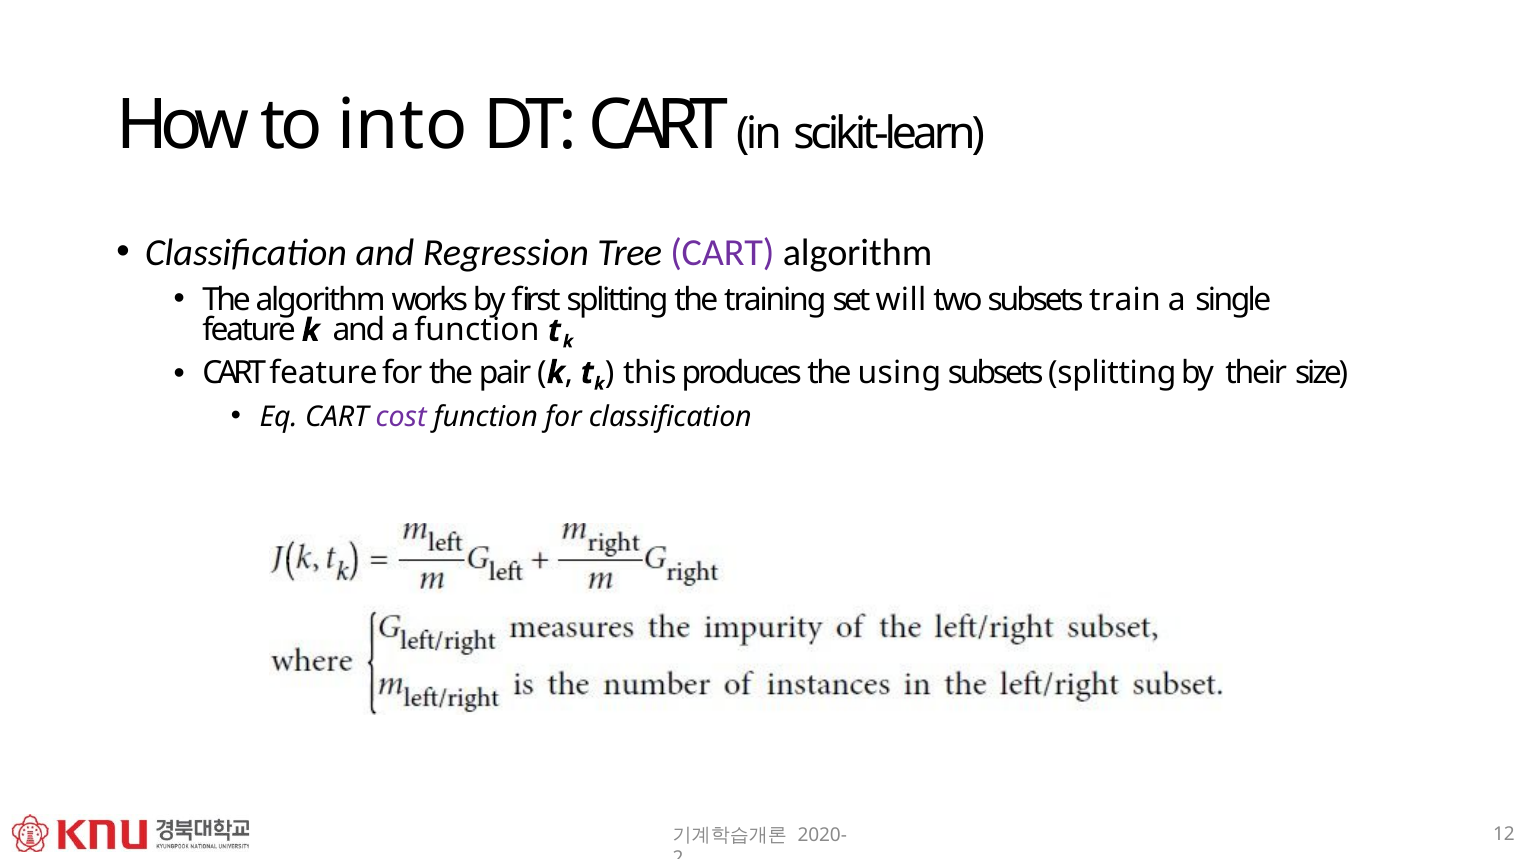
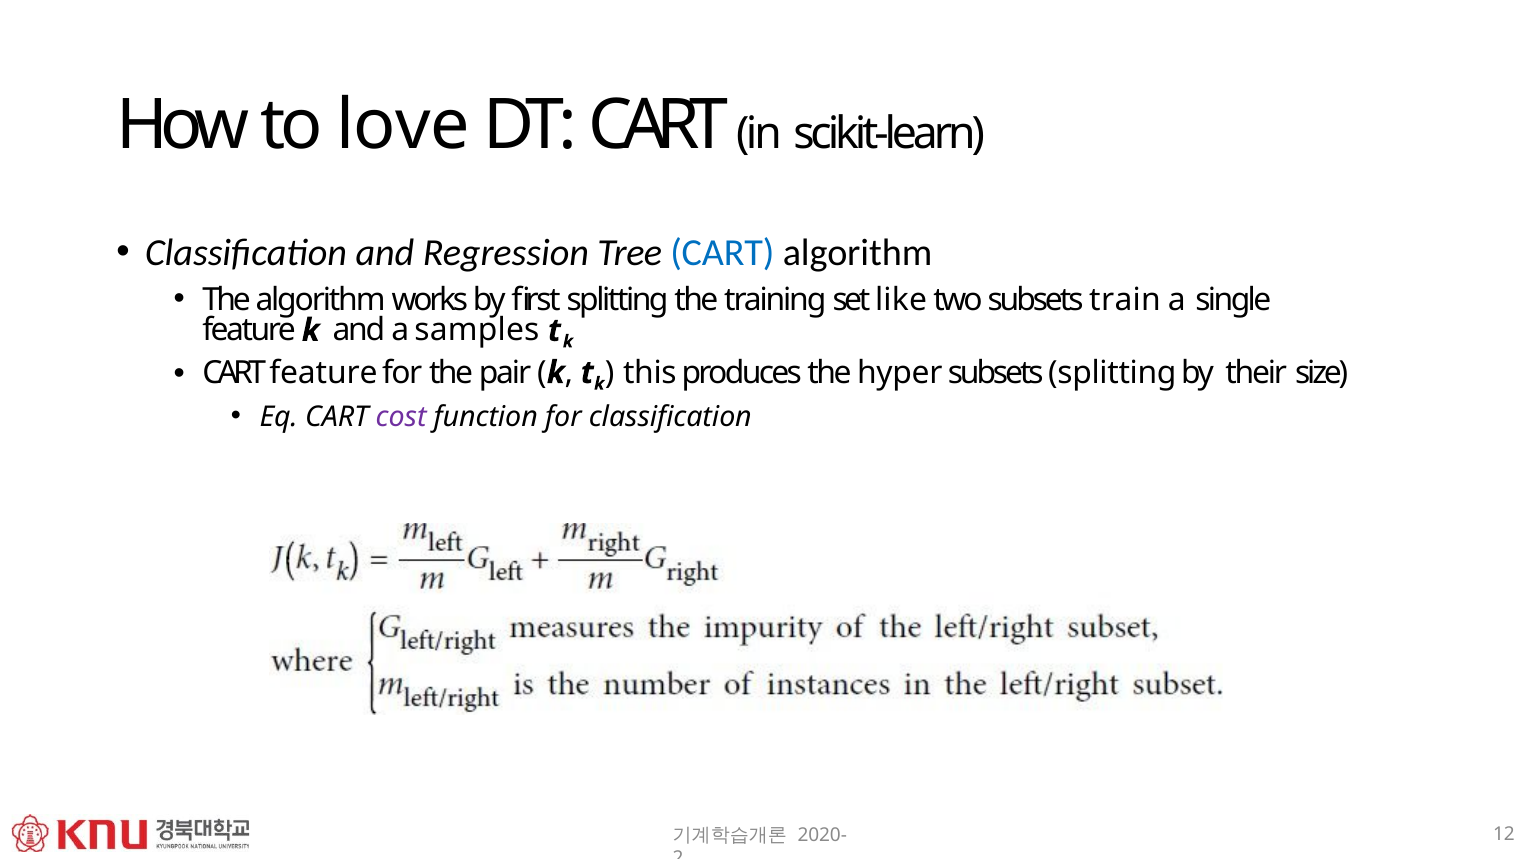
into: into -> love (403, 125)
CART colour: purple -> blue (722, 253)
will: will -> like (901, 300)
a function: function -> samples (477, 330)
using: using -> hyper (900, 373)
